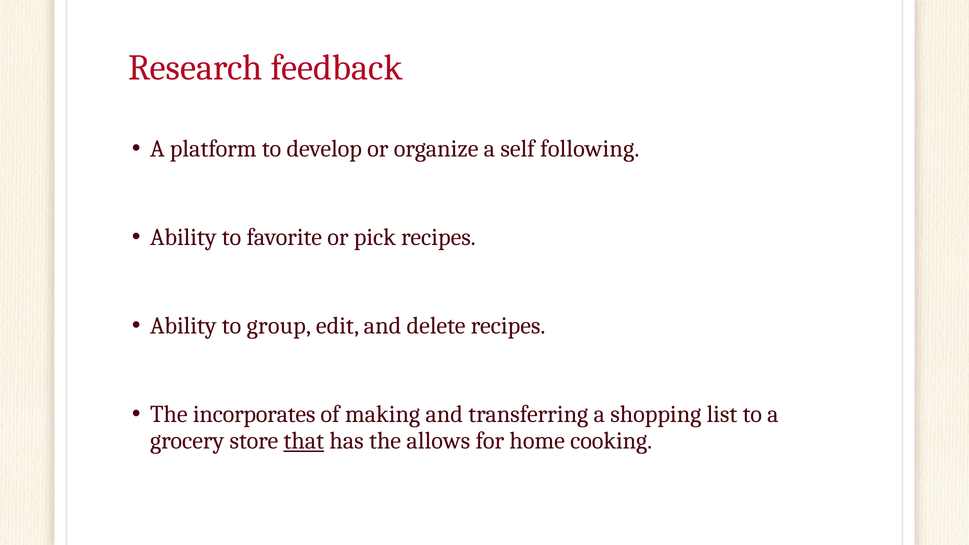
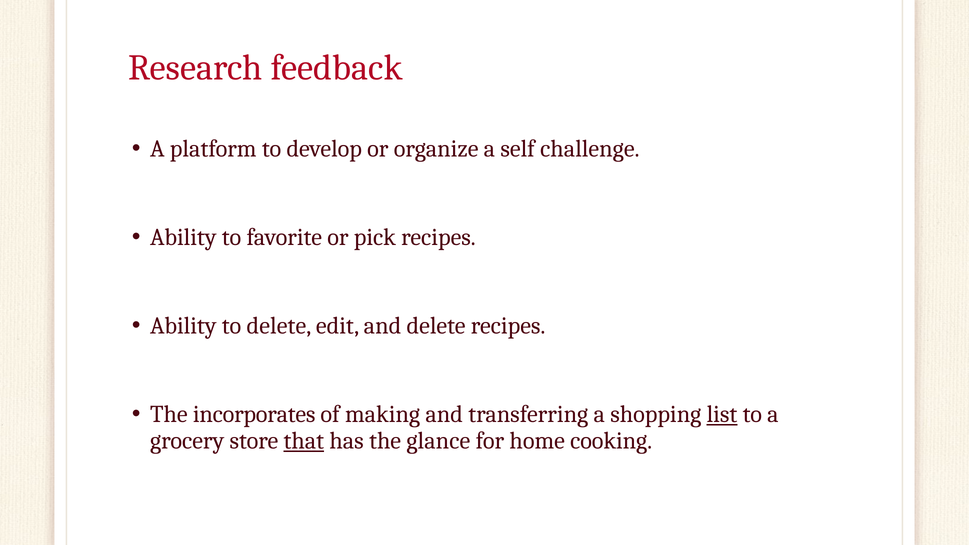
following: following -> challenge (590, 149)
to group: group -> delete (279, 326)
list underline: none -> present (722, 415)
allows: allows -> glance (438, 441)
